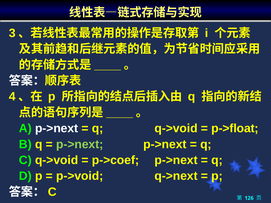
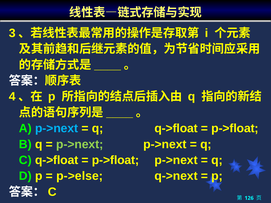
p->next colour: white -> light blue (57, 129)
q q->void: q->void -> q->float (176, 129)
C q->void: q->void -> q->float (57, 160)
p->coef: p->coef -> p->float (116, 160)
p->void: p->void -> p->else (80, 176)
